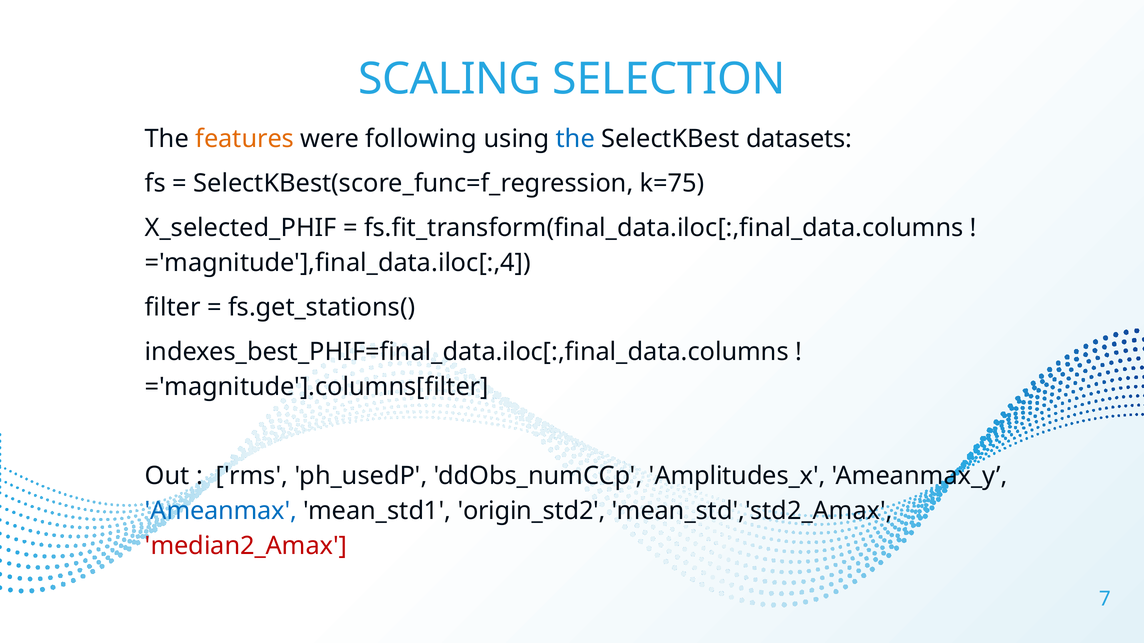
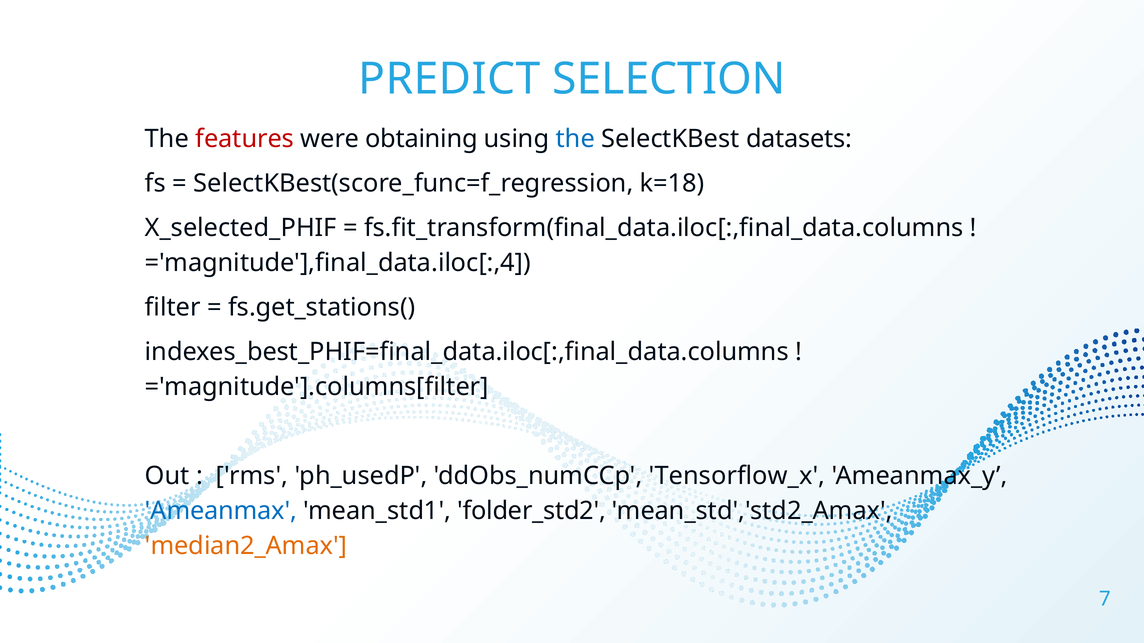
SCALING: SCALING -> PREDICT (449, 79)
features colour: orange -> red (245, 139)
following: following -> obtaining (421, 139)
k=75: k=75 -> k=18 (672, 183)
Amplitudes_x: Amplitudes_x -> Tensorflow_x (737, 476)
origin_std2: origin_std2 -> folder_std2 (532, 511)
median2_Amax colour: red -> orange (246, 546)
